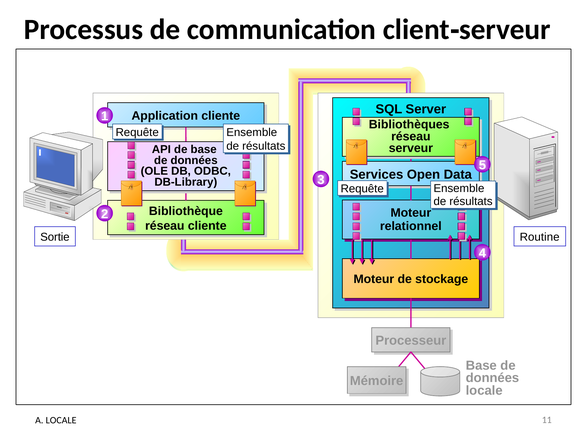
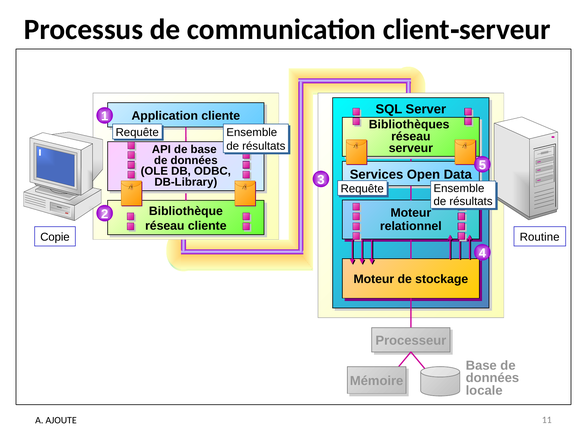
Sortie: Sortie -> Copie (55, 237)
A LOCALE: LOCALE -> AJOUTE (61, 420)
